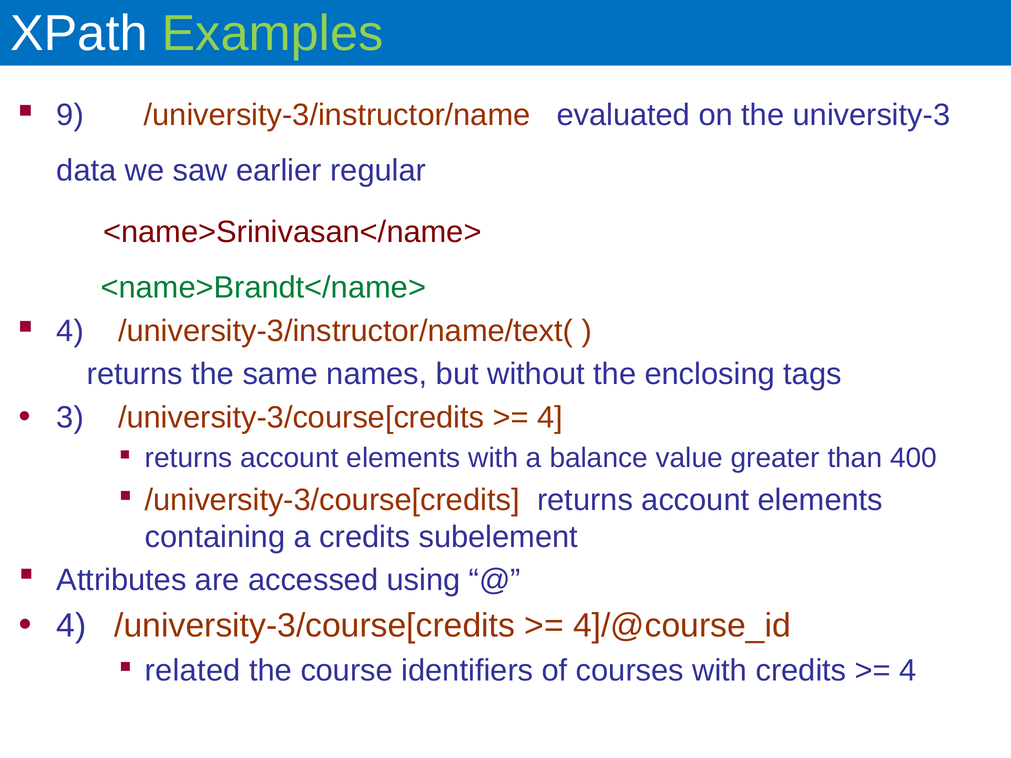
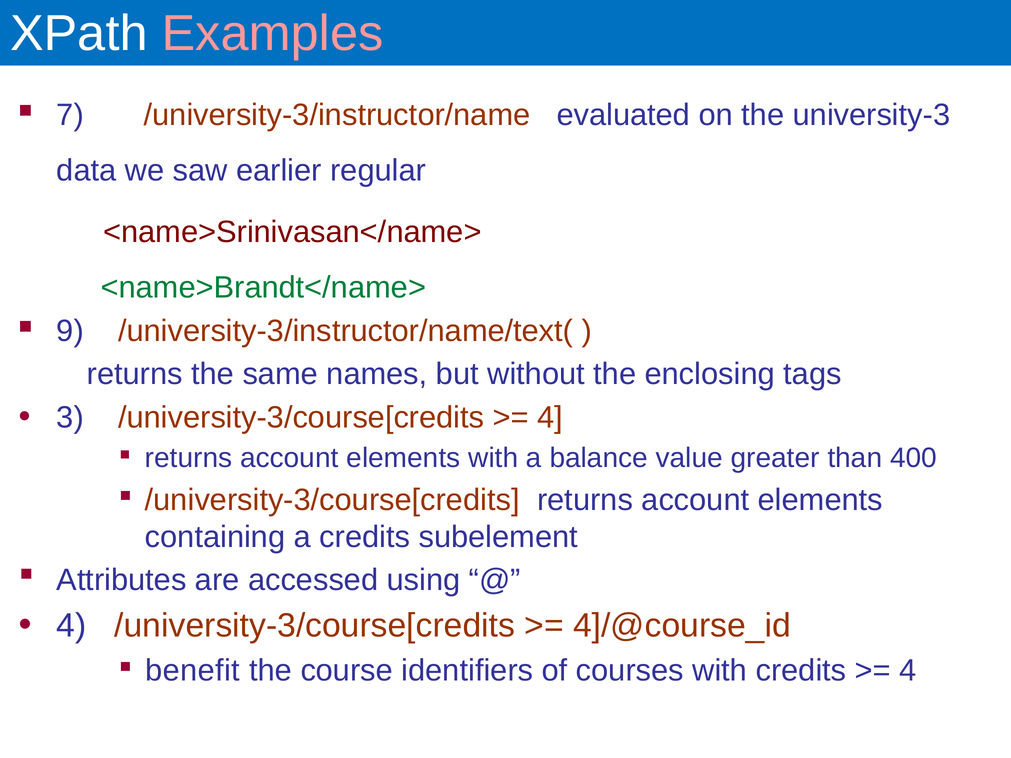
Examples colour: light green -> pink (272, 34)
9: 9 -> 7 (70, 115)
4: 4 -> 9 (70, 331)
related: related -> benefit (193, 671)
